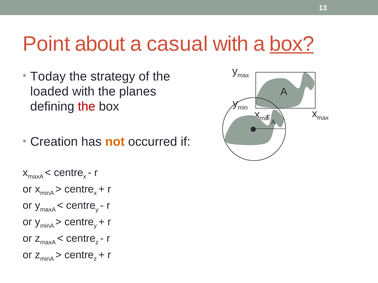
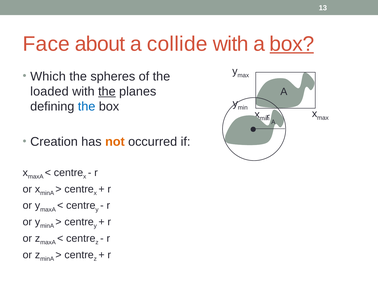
Point: Point -> Face (46, 44)
casual: casual -> collide (177, 44)
Today: Today -> Which (48, 76)
strategy: strategy -> spheres (113, 76)
the underline: none -> present (107, 92)
the colour: red -> blue (87, 107)
